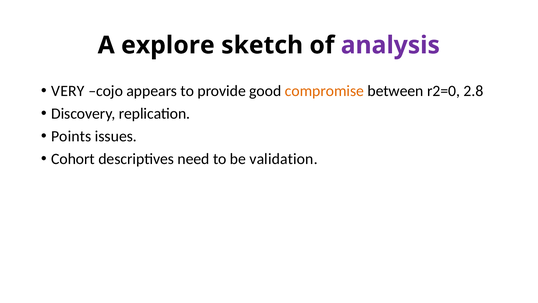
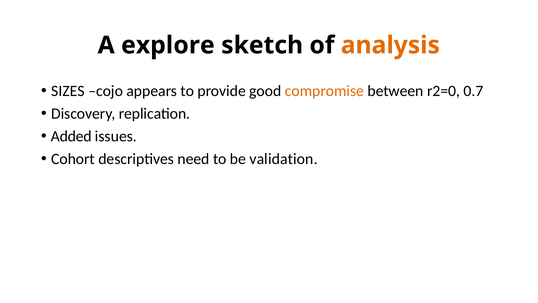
analysis colour: purple -> orange (390, 45)
VERY: VERY -> SIZES (68, 91)
2.8: 2.8 -> 0.7 (474, 91)
Points: Points -> Added (71, 136)
